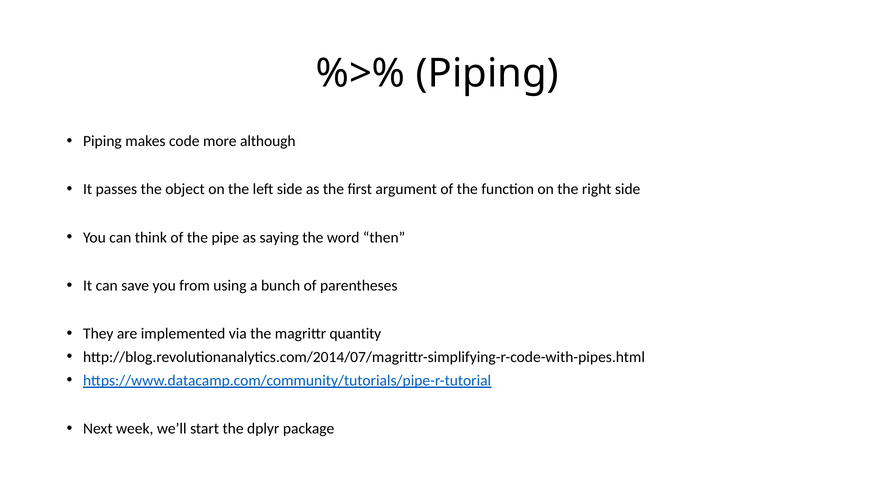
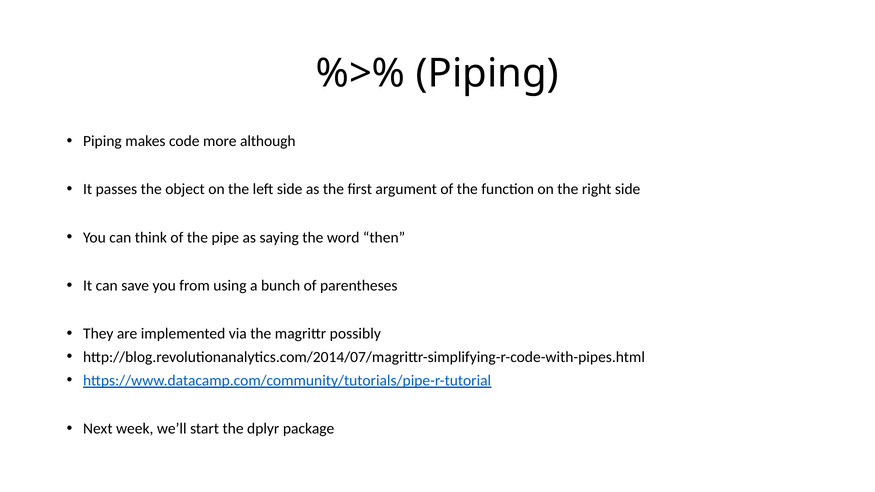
quantity: quantity -> possibly (355, 334)
